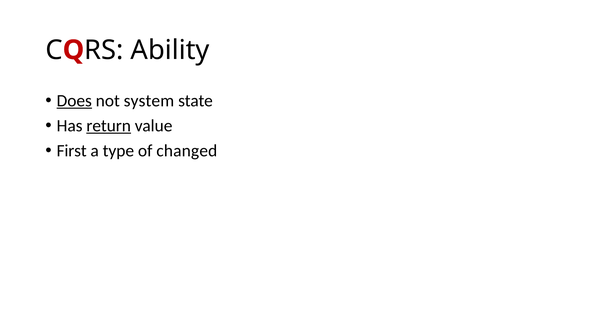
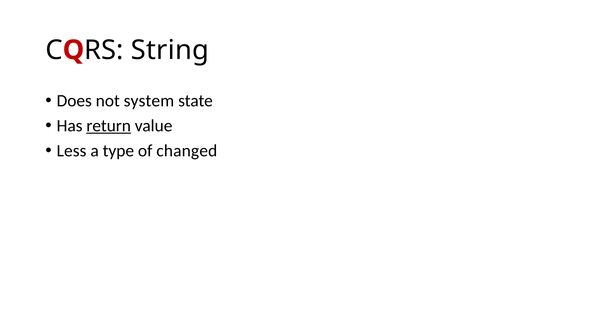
Ability: Ability -> String (170, 50)
Does underline: present -> none (74, 101)
First: First -> Less (72, 151)
